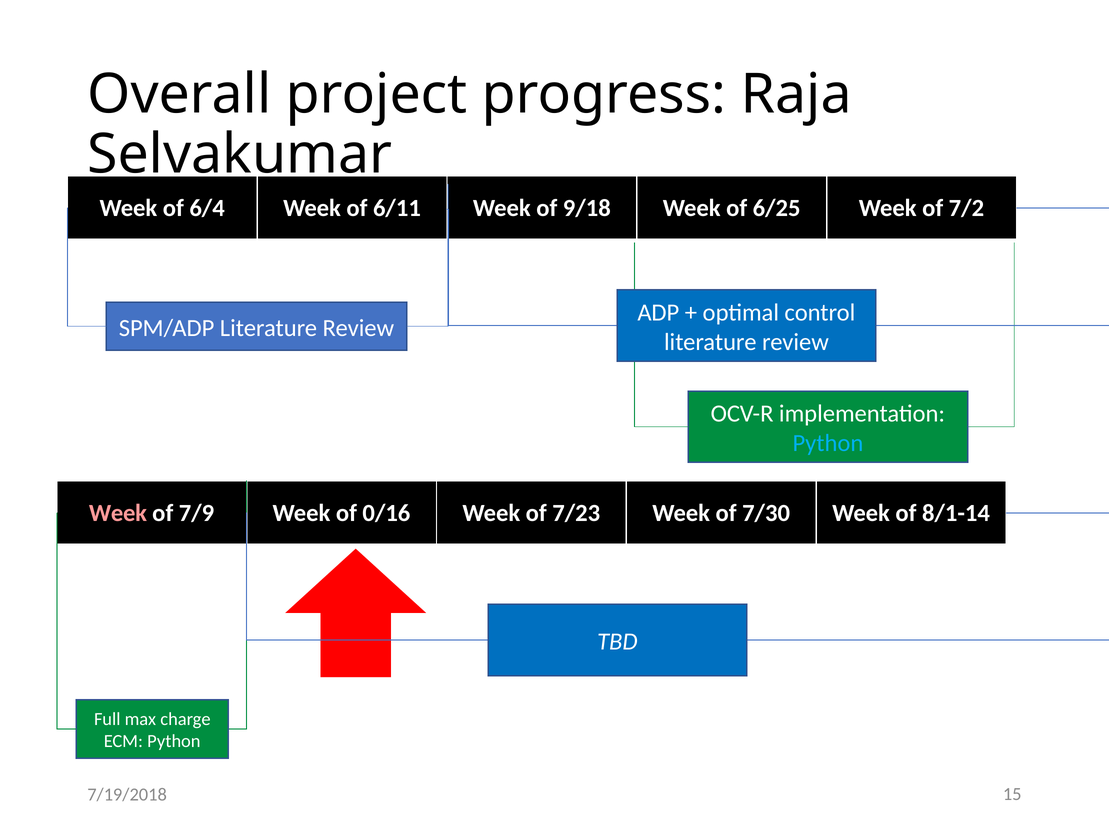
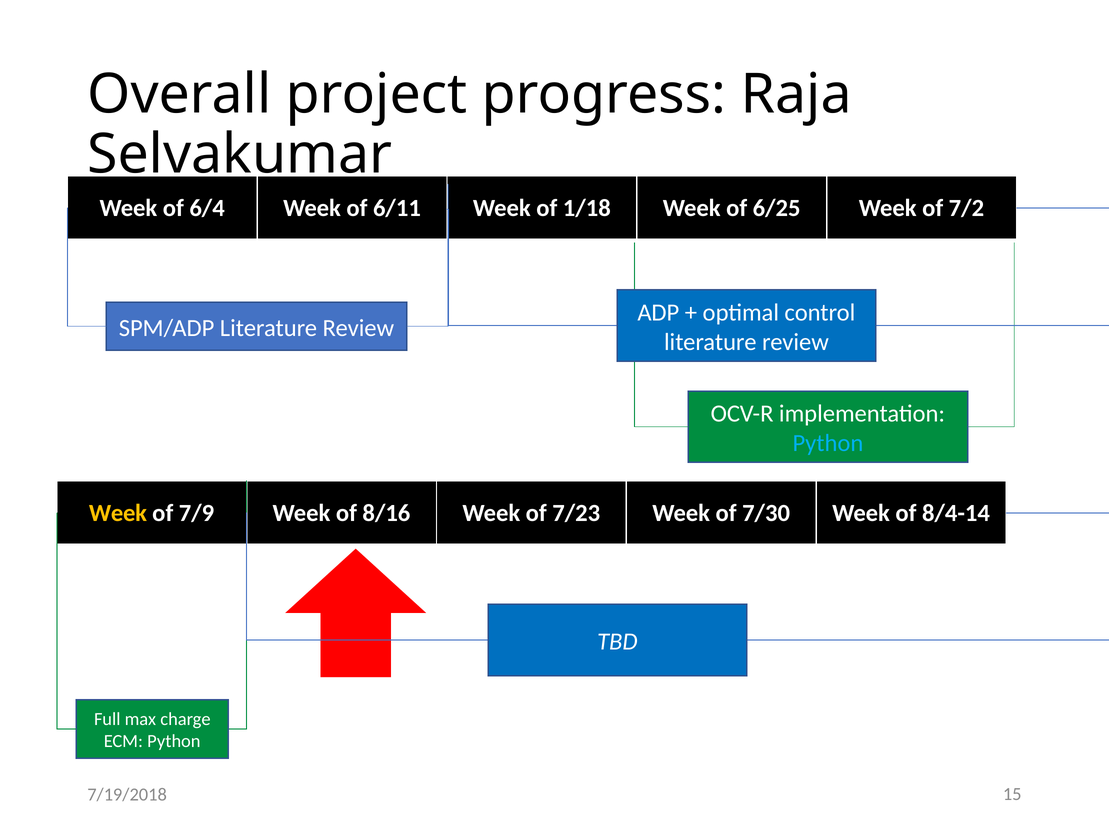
9/18: 9/18 -> 1/18 (587, 208)
Week colour: pink -> yellow (118, 513)
0/16: 0/16 -> 8/16 (386, 513)
8/1-14: 8/1-14 -> 8/4-14 (956, 513)
